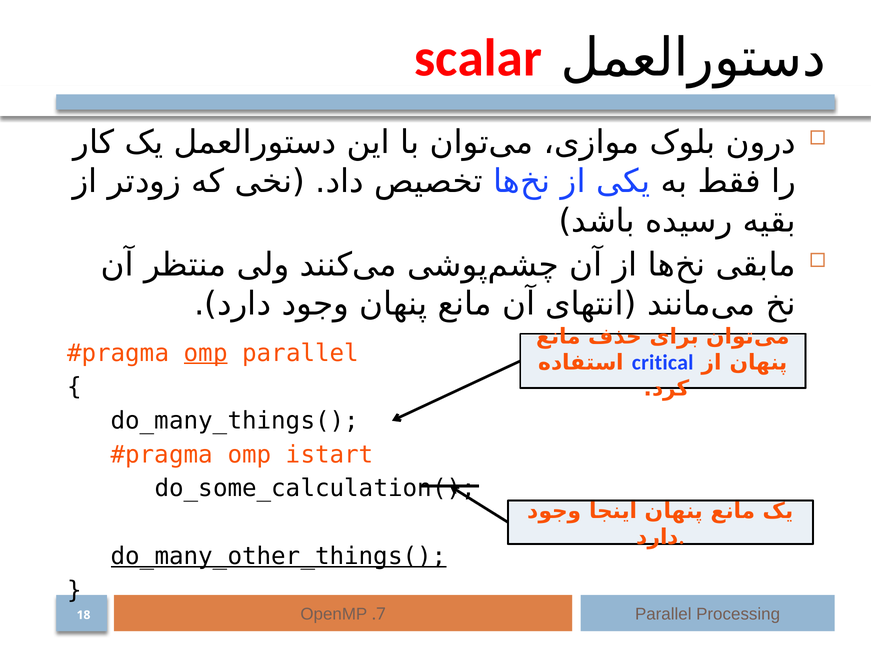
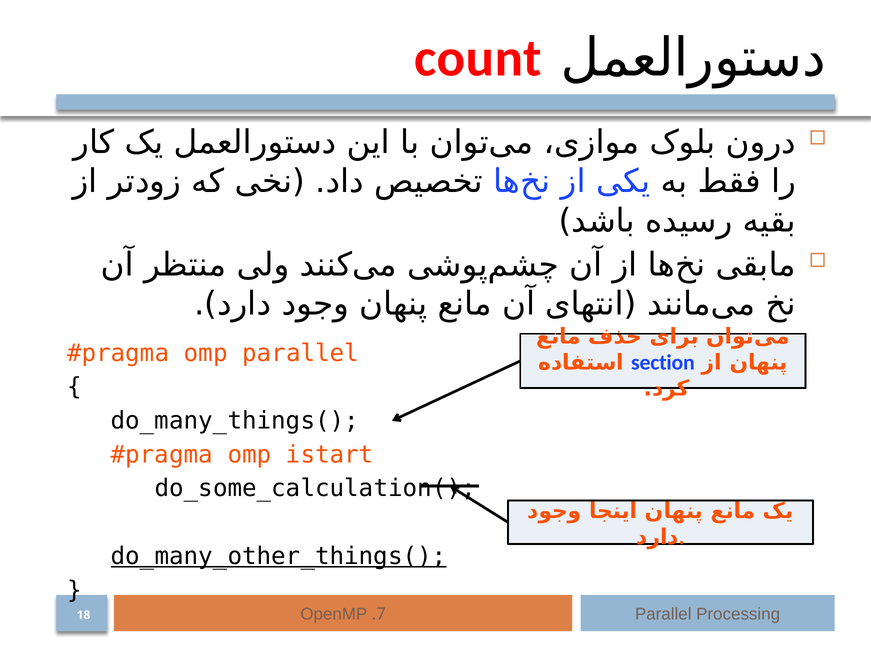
scalar: scalar -> count (478, 58)
omp underline: present -> none (206, 353)
critical: critical -> section (663, 363)
